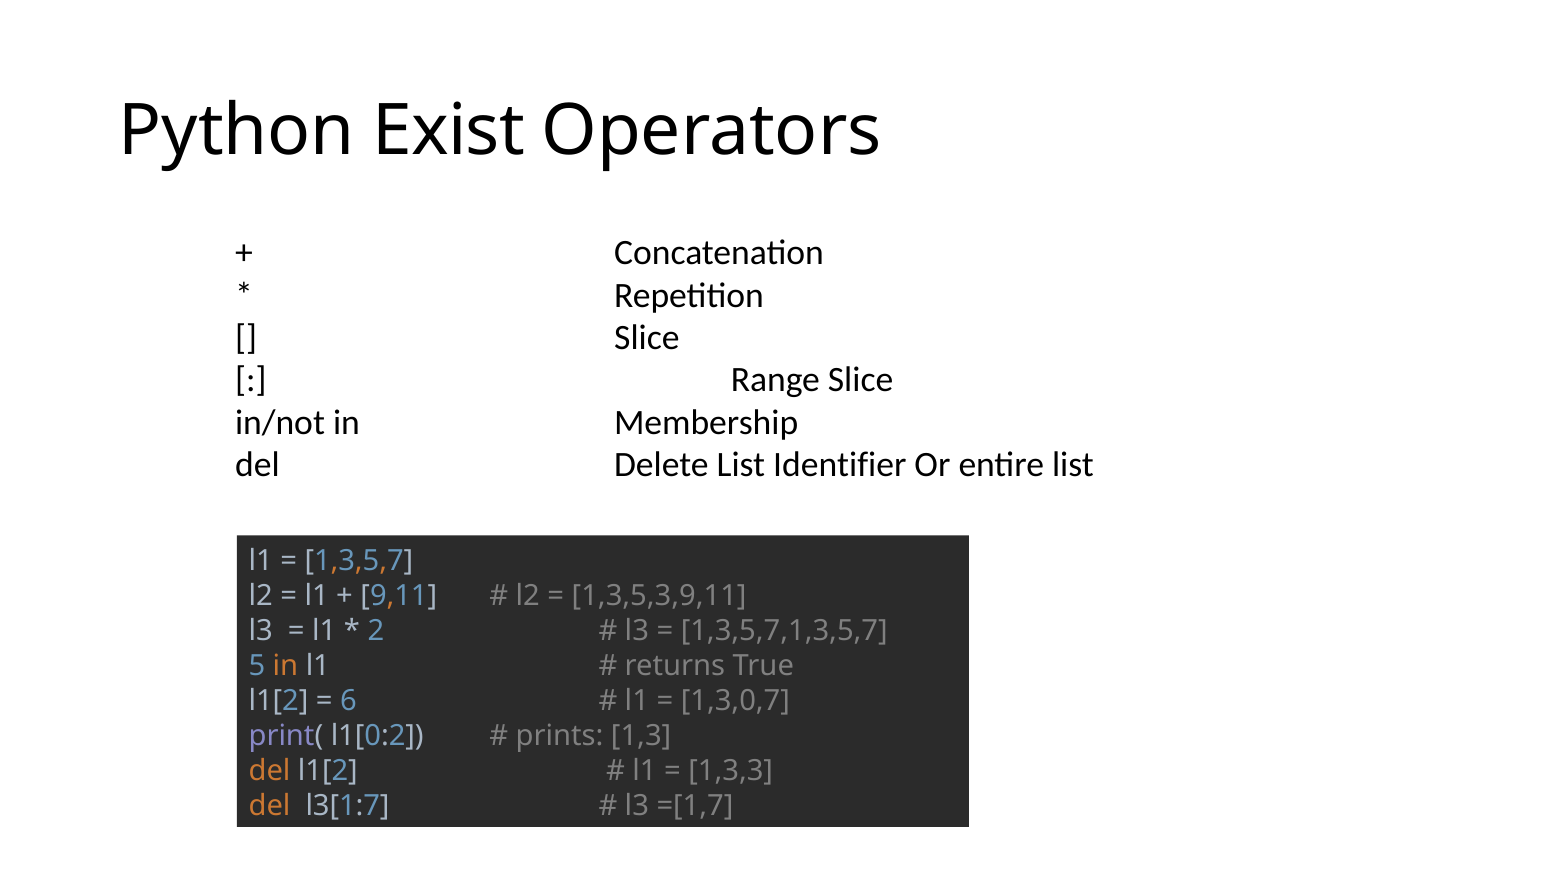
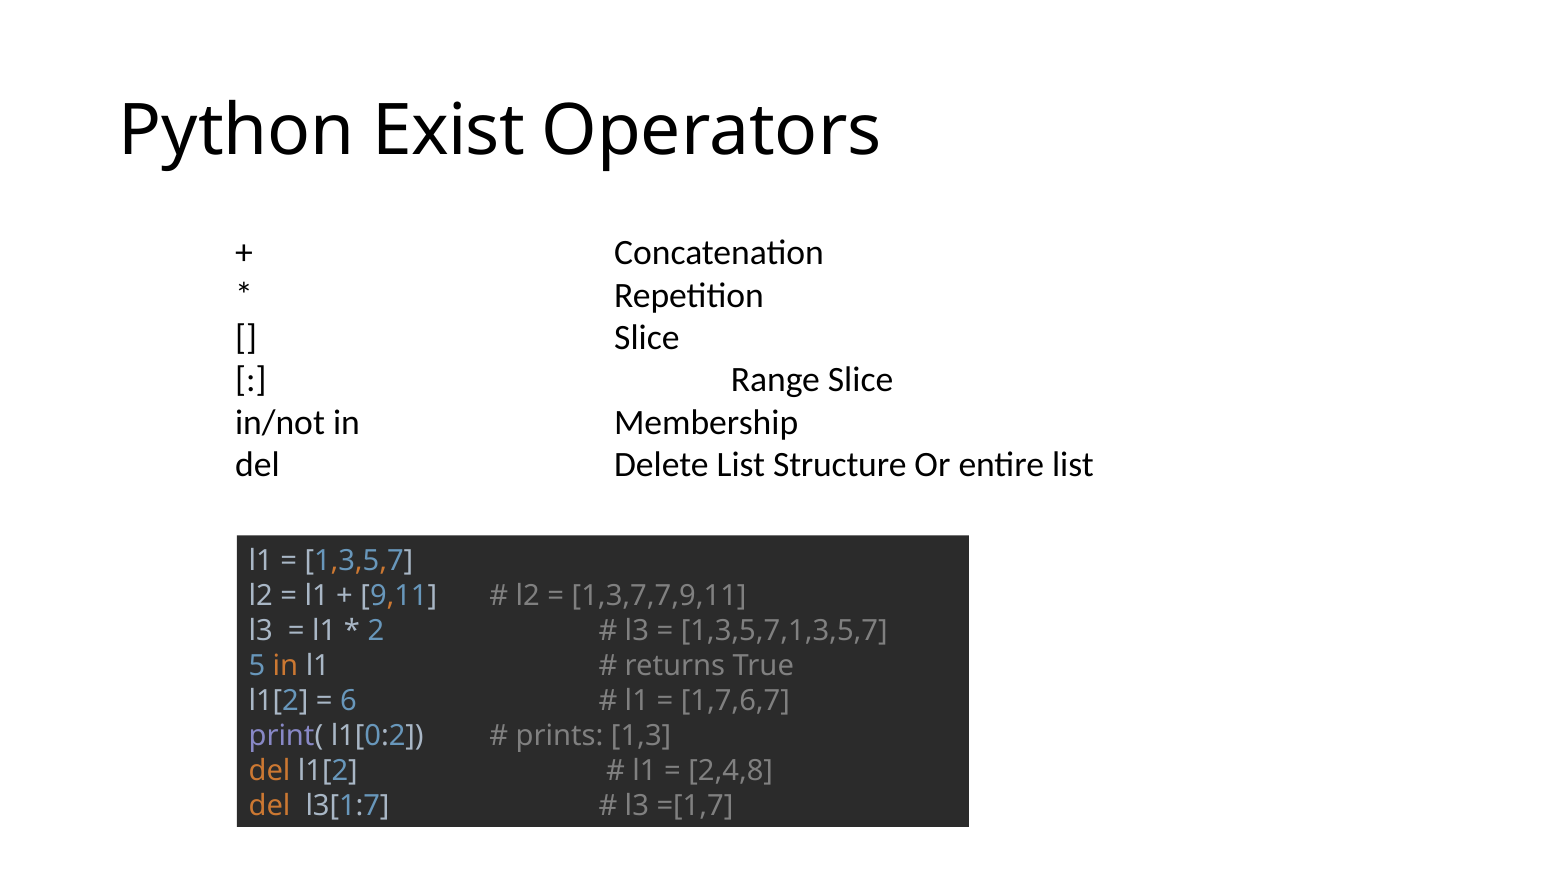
Identifier: Identifier -> Structure (840, 464)
1,3,5,3,9,11: 1,3,5,3,9,11 -> 1,3,7,7,9,11 (659, 595)
1,3,0,7: 1,3,0,7 -> 1,7,6,7 (735, 700)
1,3,3: 1,3,3 -> 2,4,8 (731, 770)
